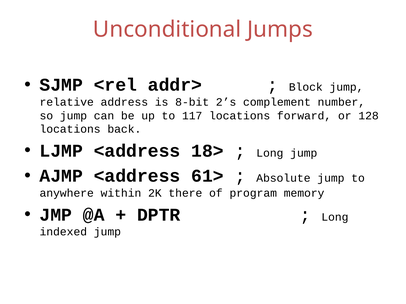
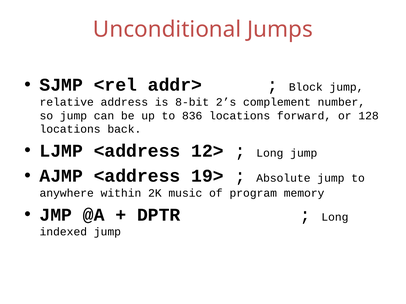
117: 117 -> 836 (192, 116)
18>: 18> -> 12> (208, 151)
61>: 61> -> 19> (208, 176)
there: there -> music (185, 193)
